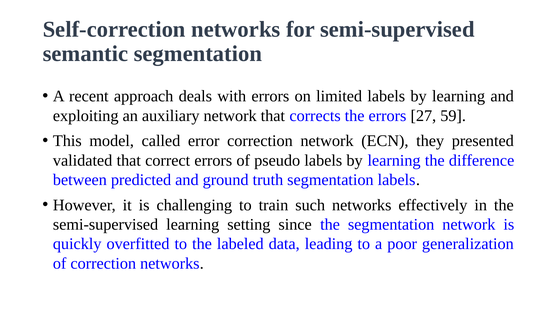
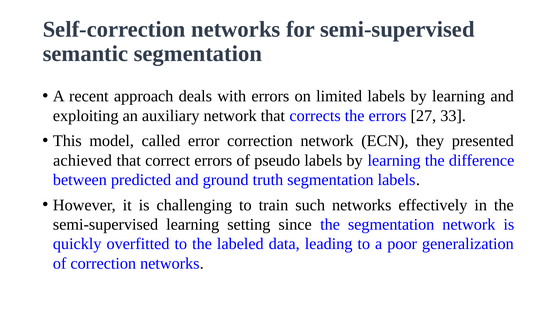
59: 59 -> 33 (453, 116)
validated: validated -> achieved (83, 161)
